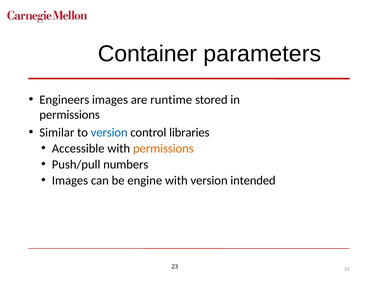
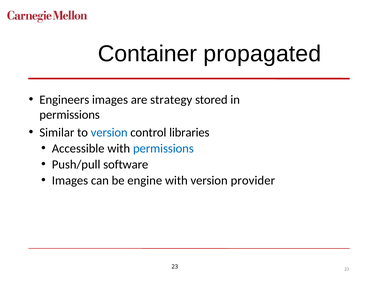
parameters: parameters -> propagated (262, 54)
runtime: runtime -> strategy (171, 100)
permissions colour: orange -> blue (163, 149)
numbers: numbers -> software (126, 165)
intended: intended -> provider (253, 181)
